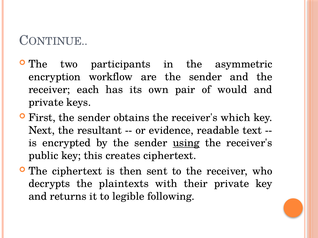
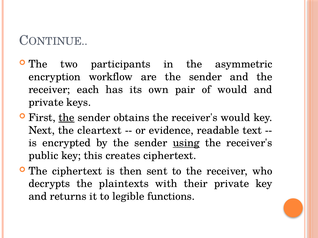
the underline: none -> present (67, 118)
receiver's which: which -> would (235, 118)
resultant: resultant -> cleartext (100, 131)
following: following -> functions (171, 197)
